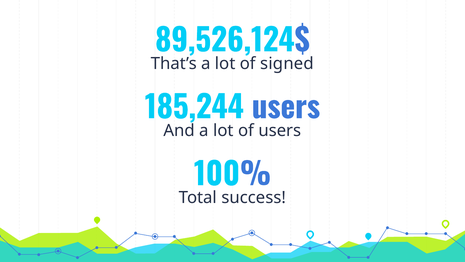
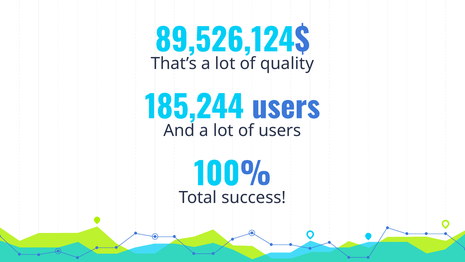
signed: signed -> quality (287, 64)
